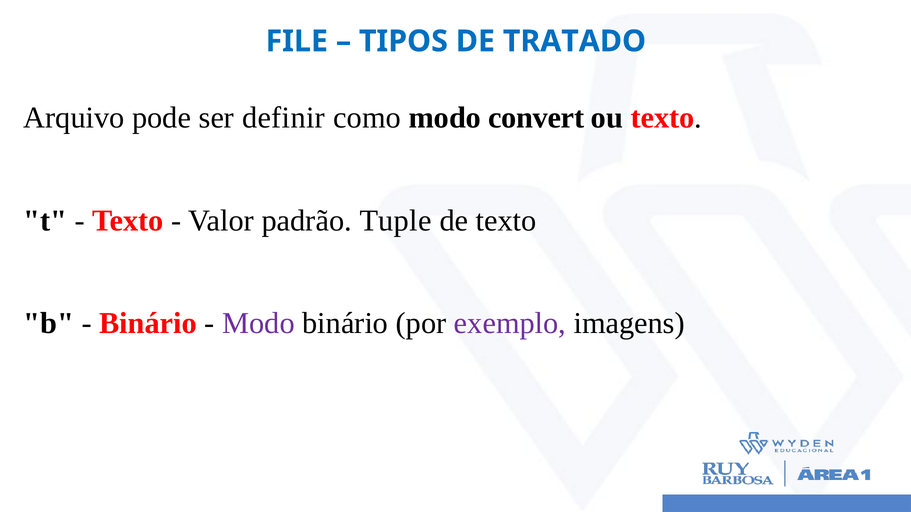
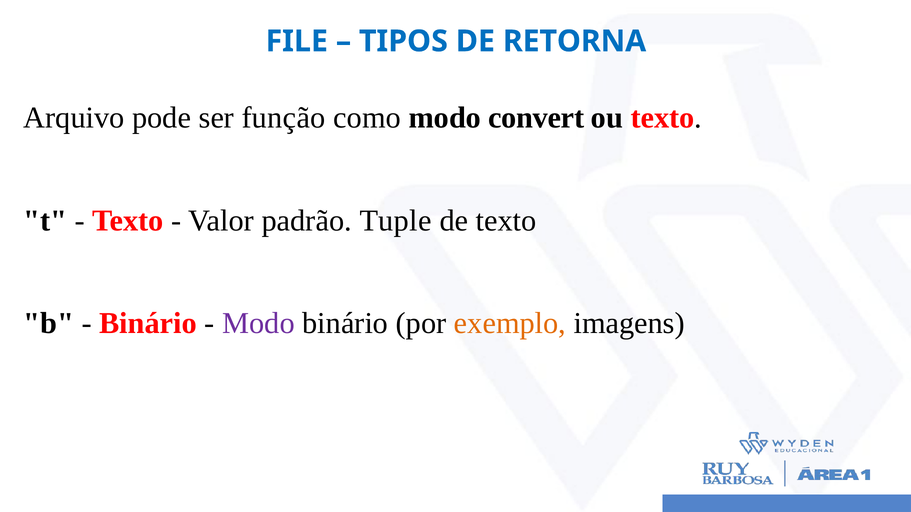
TRATADO: TRATADO -> RETORNA (575, 41)
definir: definir -> função (284, 118)
exemplo colour: purple -> orange (510, 323)
